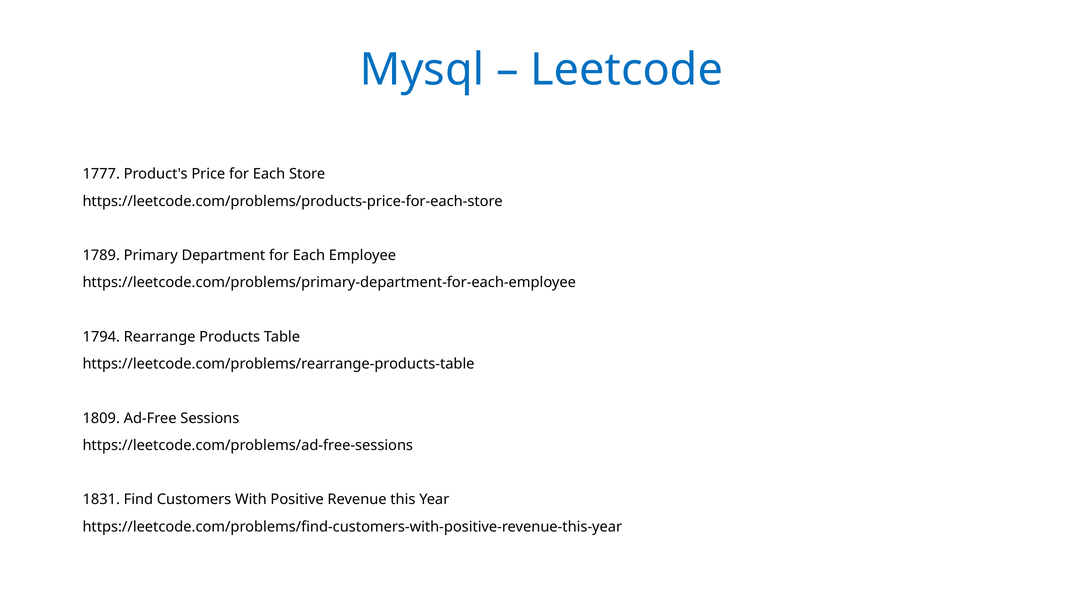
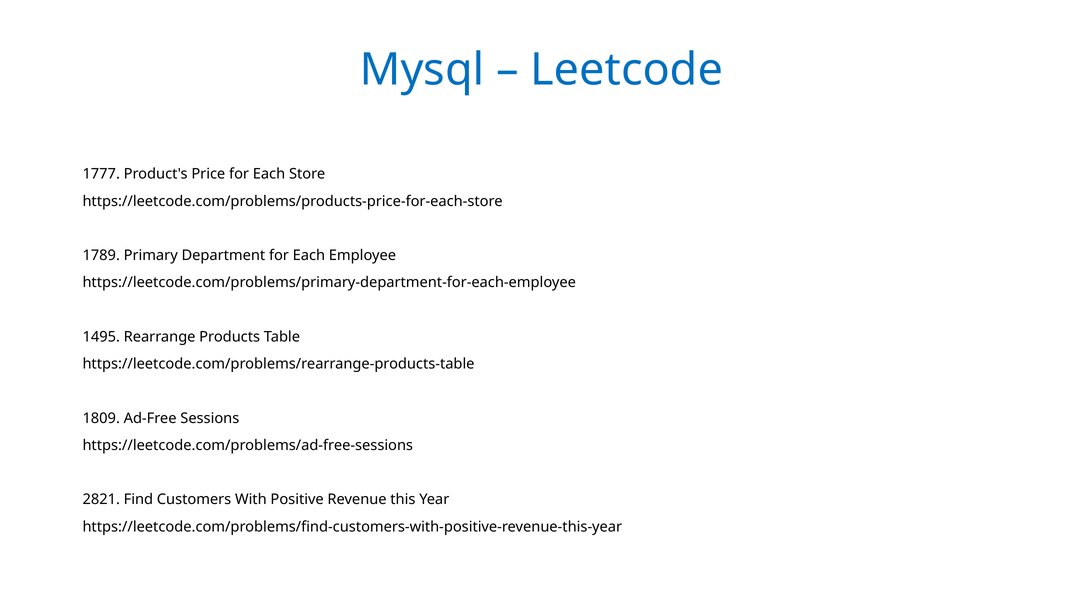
1794: 1794 -> 1495 (101, 337)
1831: 1831 -> 2821 (101, 500)
